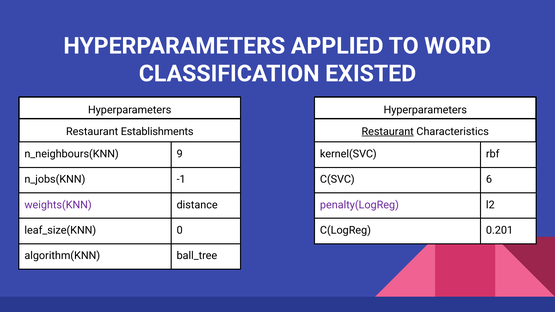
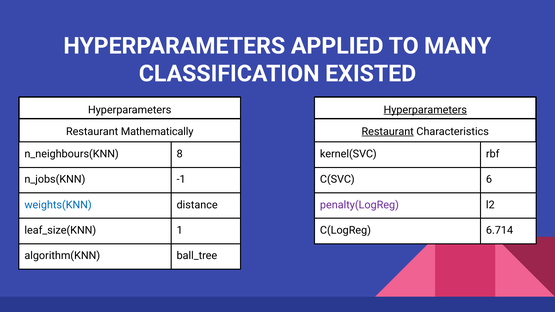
WORD: WORD -> MANY (458, 46)
Hyperparameters underline: none -> present (425, 110)
Establishments: Establishments -> Mathematically (157, 132)
9: 9 -> 8 (180, 154)
weights(KNN colour: purple -> blue (58, 205)
0: 0 -> 1 (180, 230)
0.201: 0.201 -> 6.714 (500, 230)
